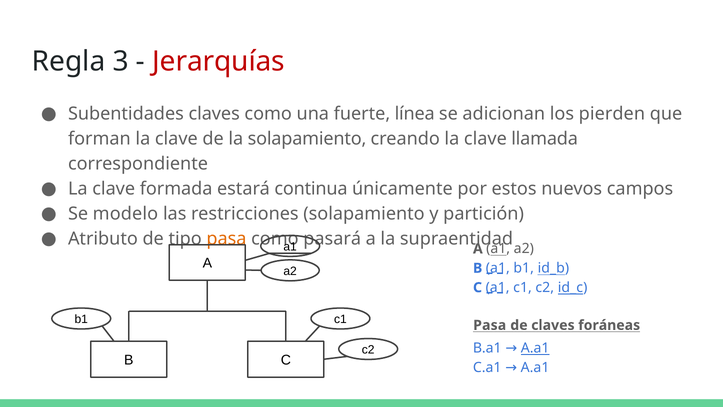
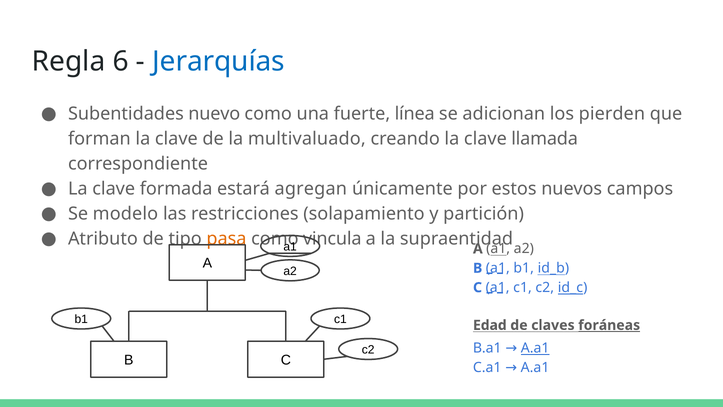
3: 3 -> 6 (121, 61)
Jerarquías colour: red -> blue (219, 61)
Subentidades claves: claves -> nuevo (214, 114)
la solapamiento: solapamiento -> multivaluado (307, 139)
continua: continua -> agregan (311, 189)
pasará: pasará -> vincula (332, 238)
Pasa: Pasa -> Edad (490, 325)
foráneas underline: none -> present (609, 325)
